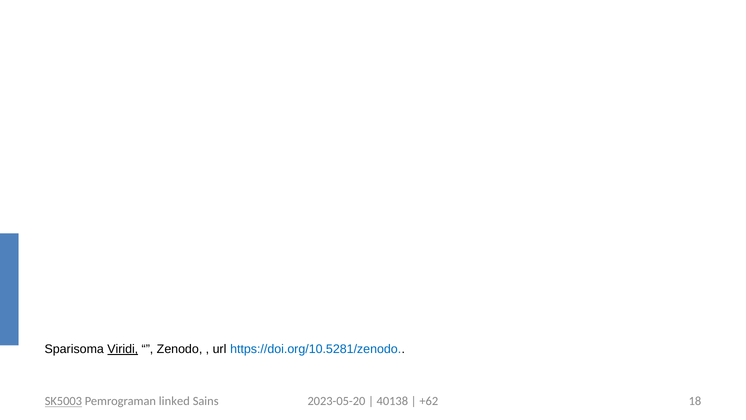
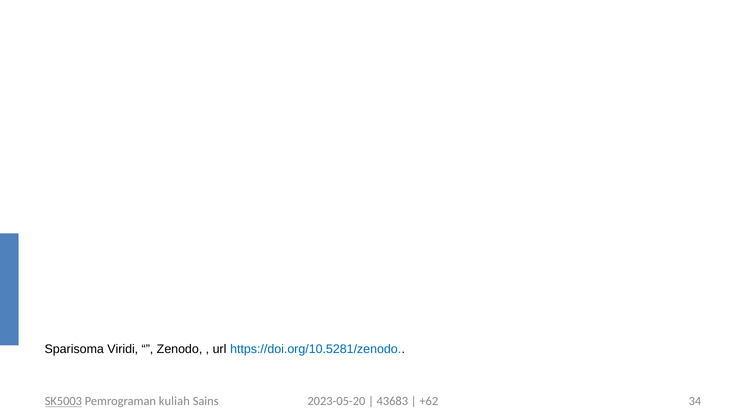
Viridi underline: present -> none (123, 349)
linked: linked -> kuliah (174, 401)
40138: 40138 -> 43683 (392, 401)
18: 18 -> 34 (695, 401)
